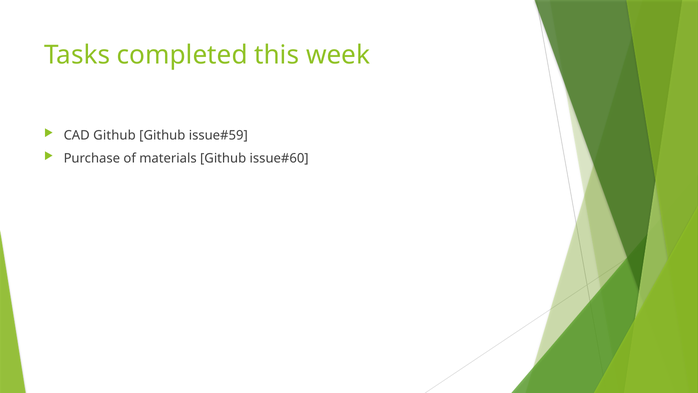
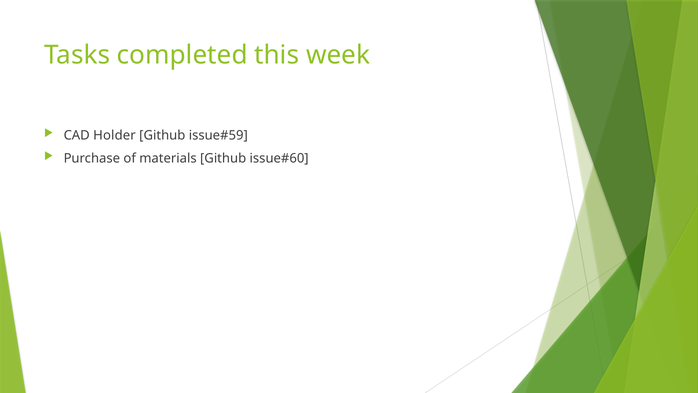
CAD Github: Github -> Holder (114, 135)
